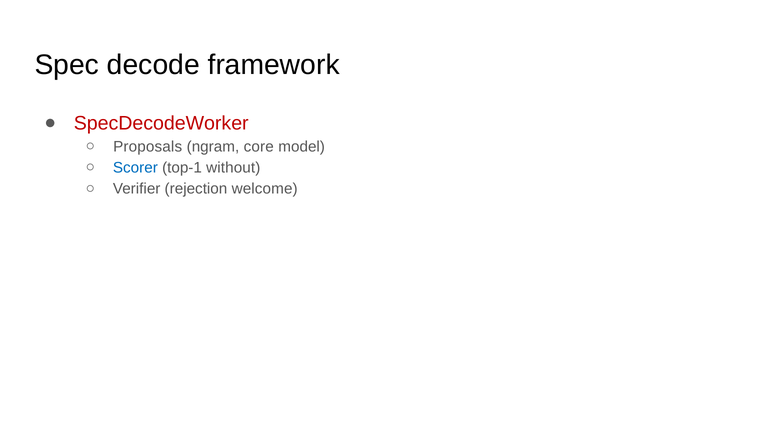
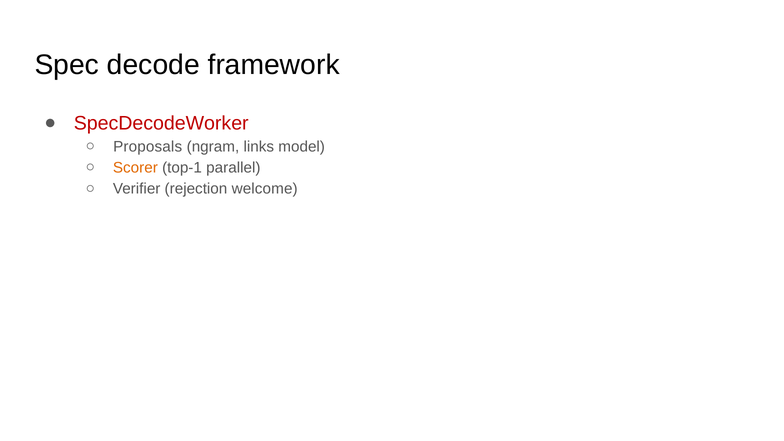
core: core -> links (259, 147)
Scorer colour: blue -> orange (135, 168)
without: without -> parallel (233, 168)
